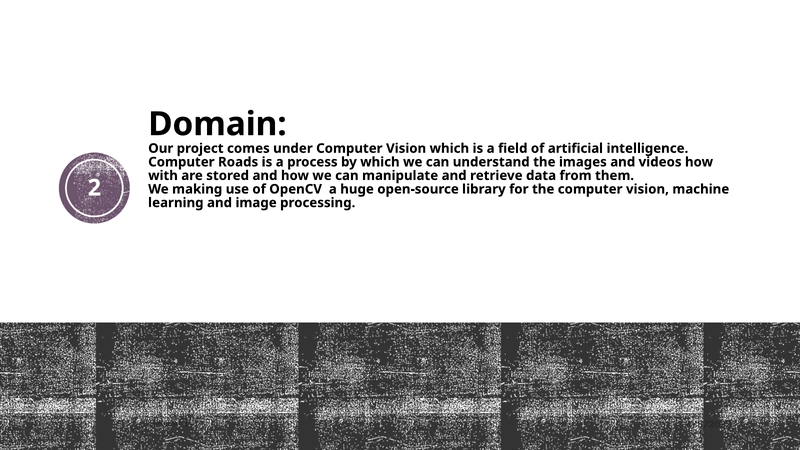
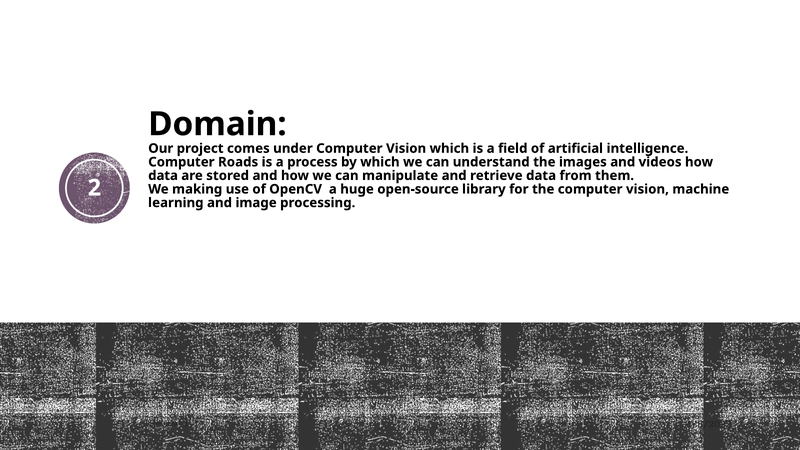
with: with -> data (163, 176)
